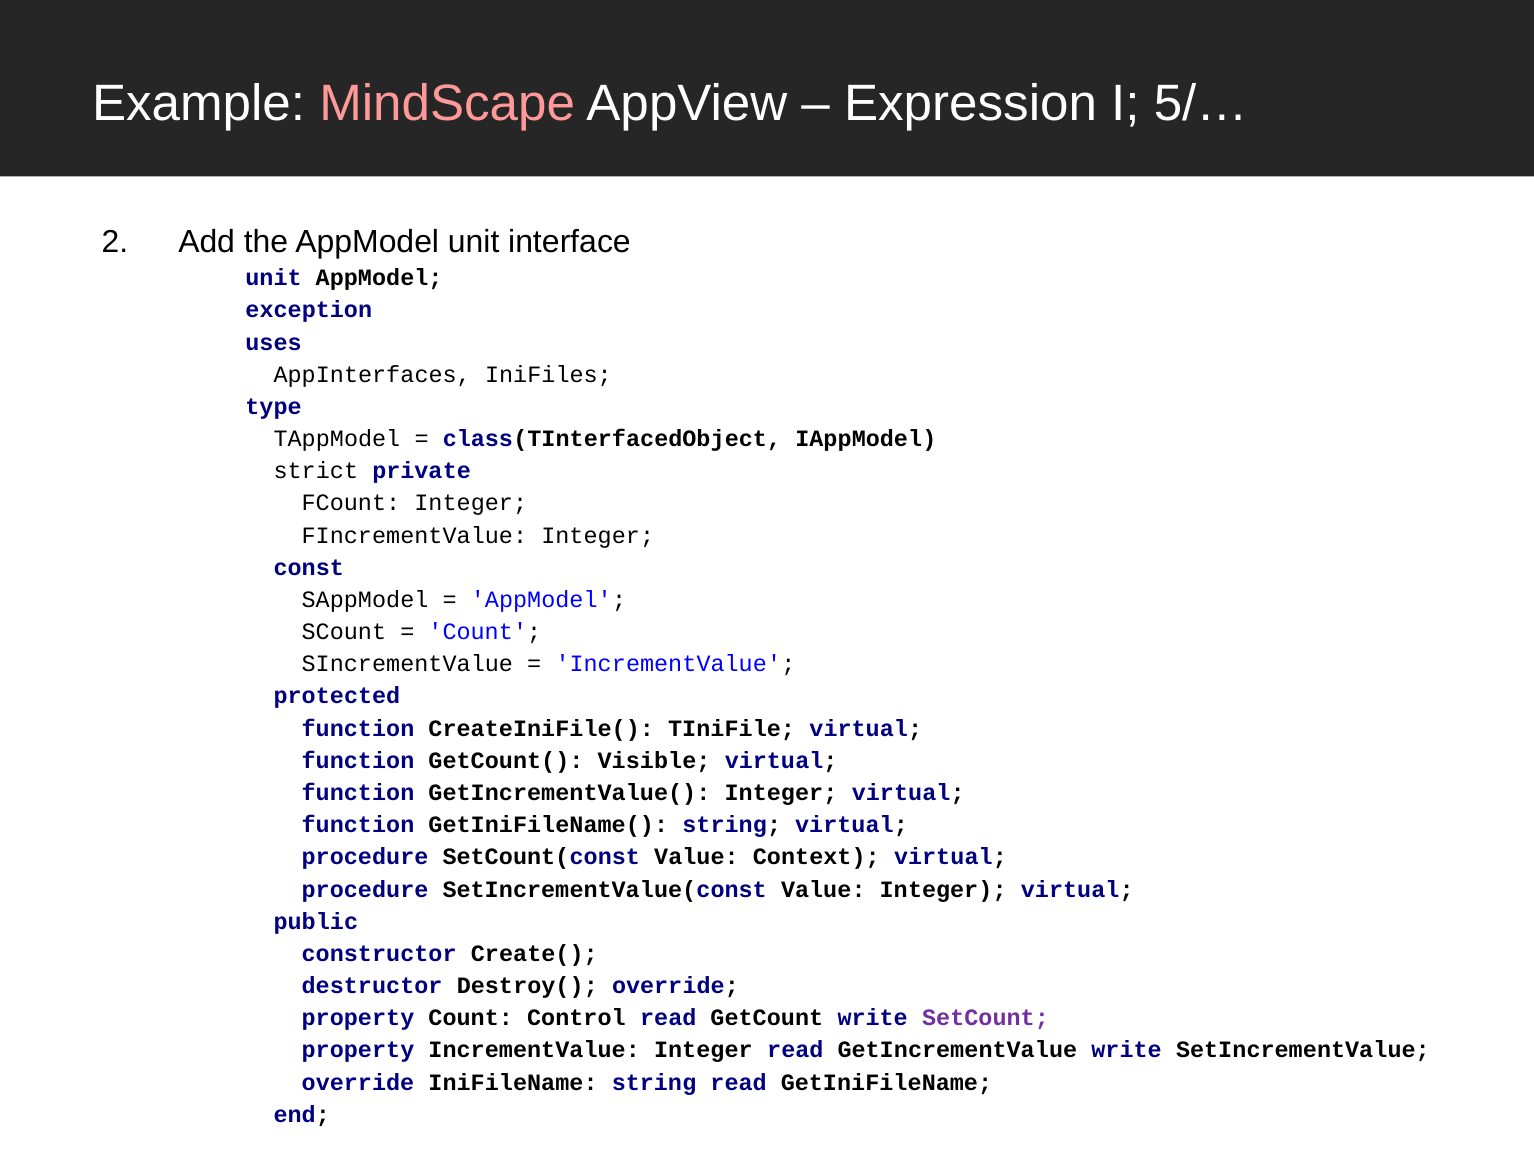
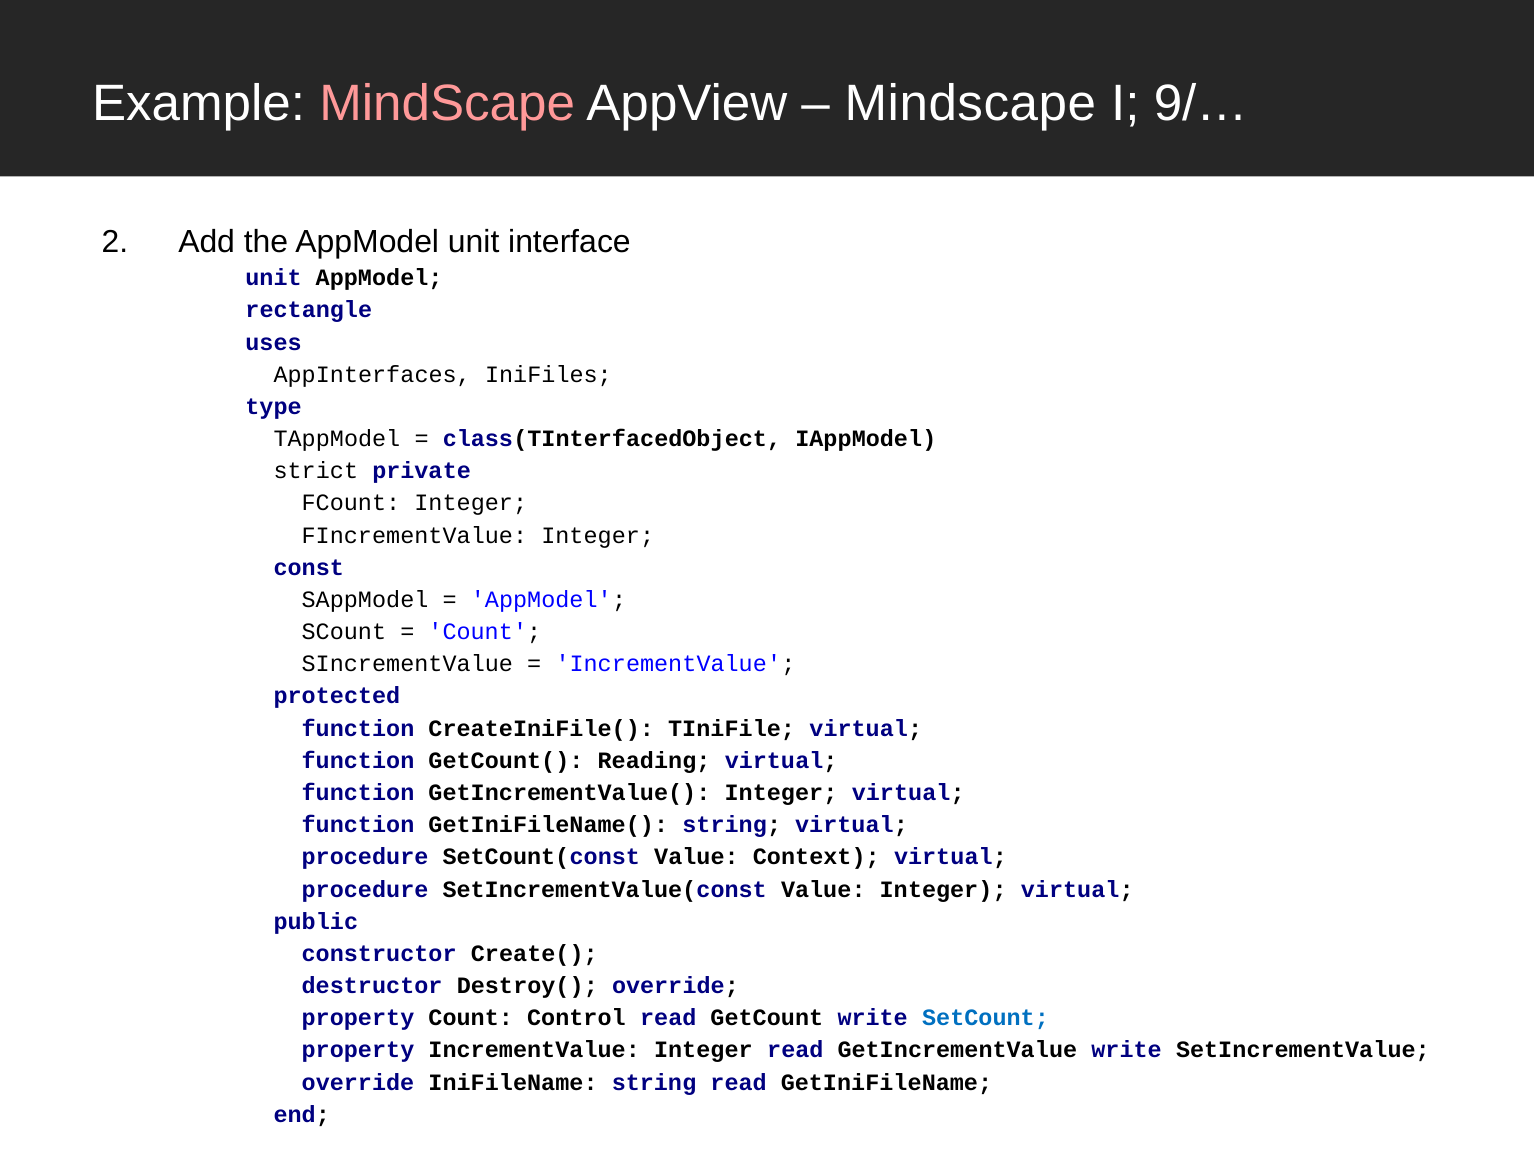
Expression: Expression -> Mindscape (970, 103)
5/…: 5/… -> 9/… (1201, 103)
exception: exception -> rectangle (309, 310)
Visible: Visible -> Reading (654, 761)
SetCount colour: purple -> blue (985, 1018)
